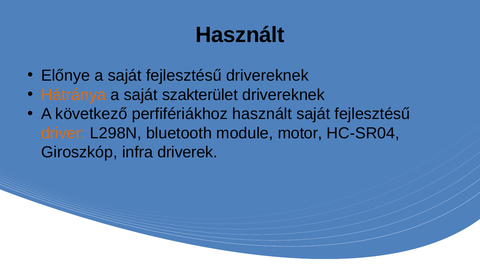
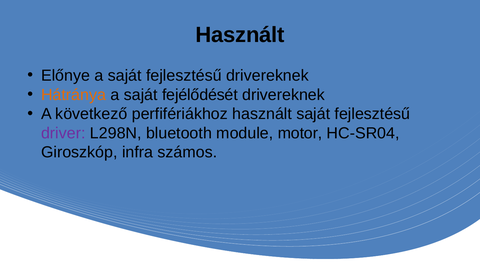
szakterület: szakterület -> fejélődését (200, 95)
driver colour: orange -> purple (63, 133)
driverek: driverek -> számos (187, 152)
